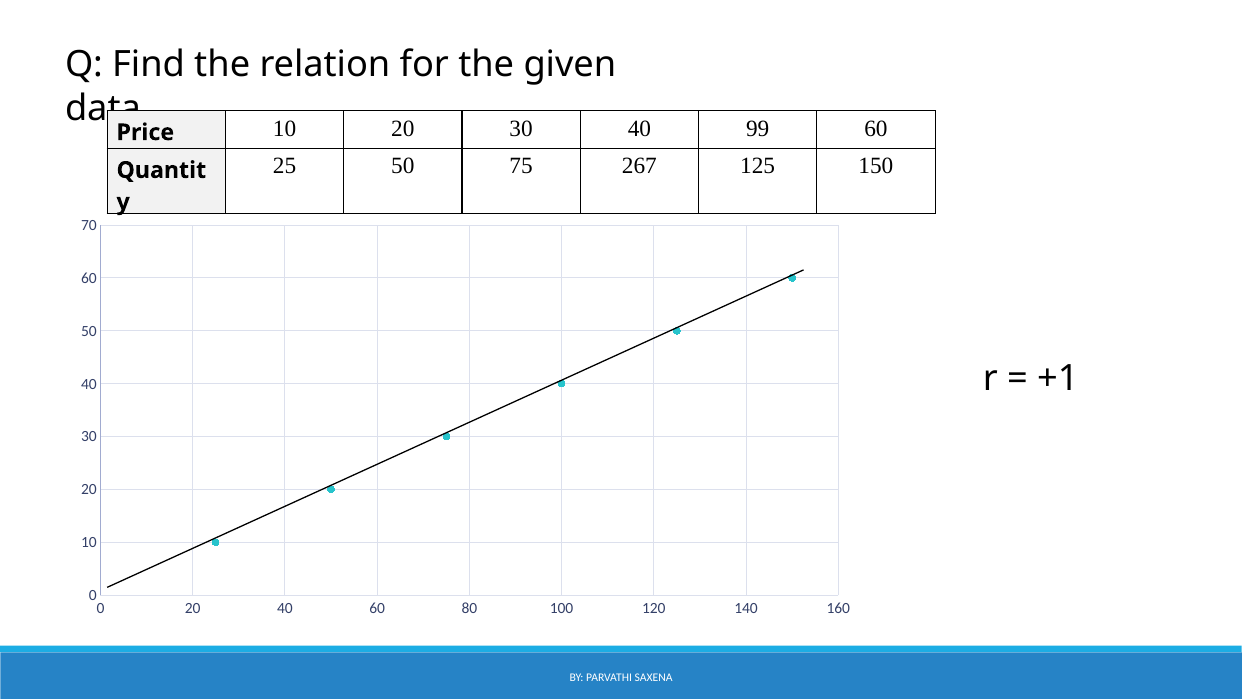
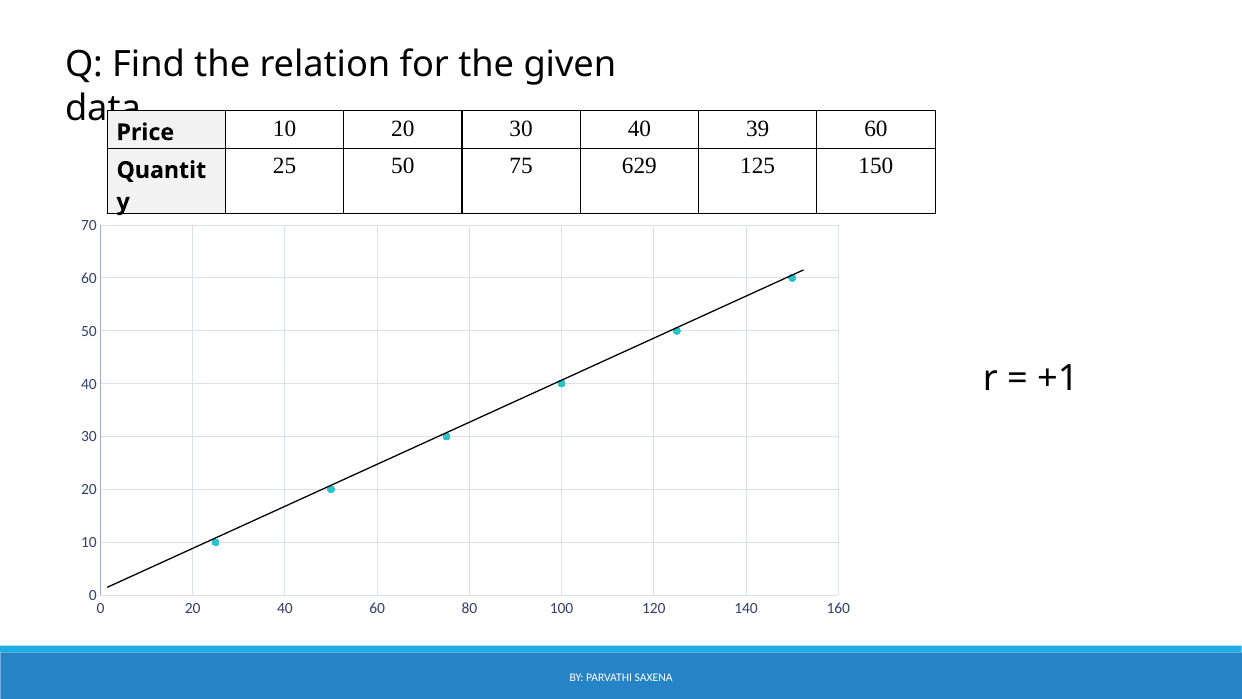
99: 99 -> 39 (758, 128)
267: 267 -> 629 (639, 166)
